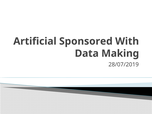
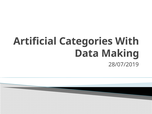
Sponsored: Sponsored -> Categories (86, 41)
